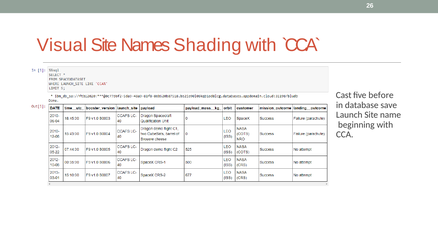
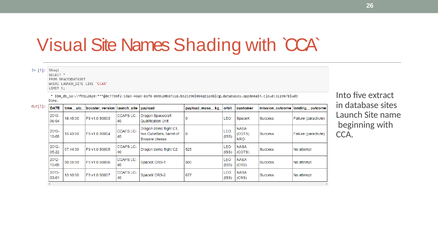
Cast: Cast -> Into (344, 95)
before: before -> extract (381, 95)
save: save -> sites (389, 105)
